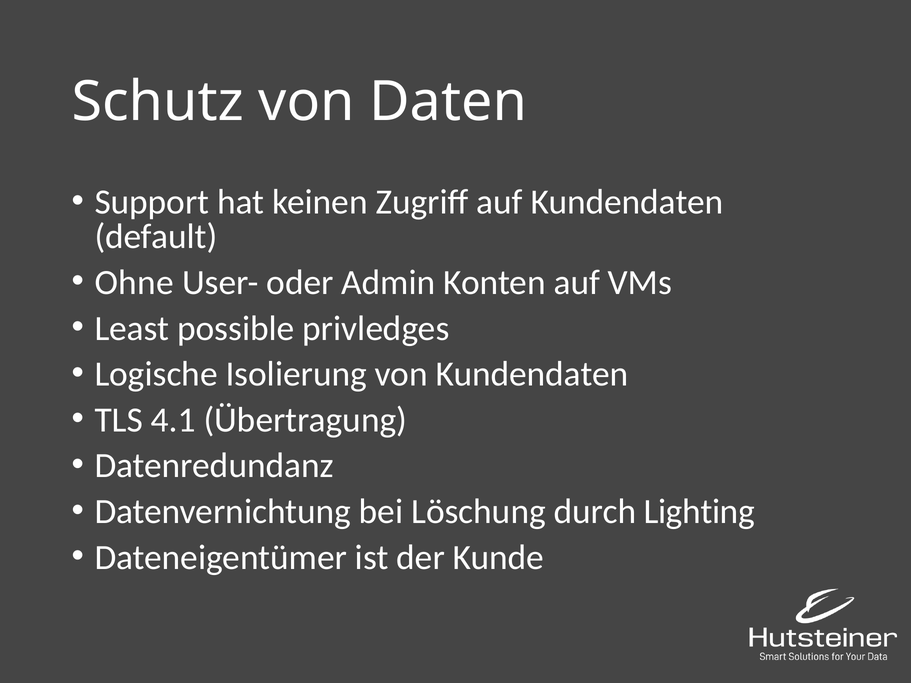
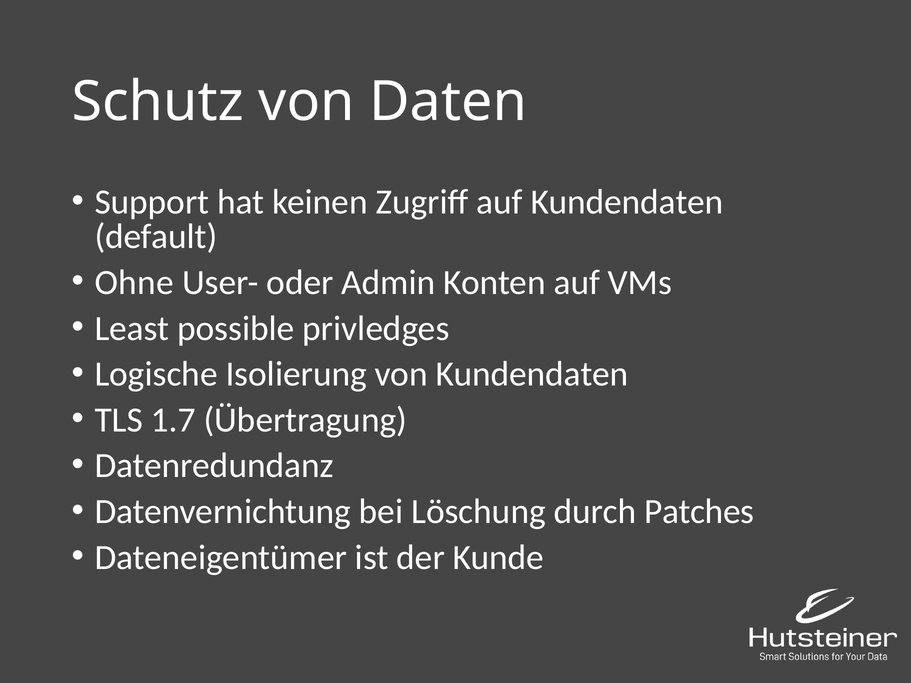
4.1: 4.1 -> 1.7 (173, 420)
Lighting: Lighting -> Patches (699, 512)
